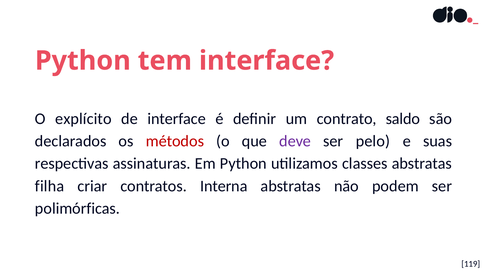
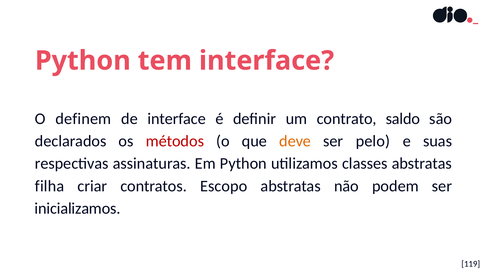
explícito: explícito -> definem (83, 119)
deve colour: purple -> orange (295, 141)
Interna: Interna -> Escopo (224, 186)
polimórficas: polimórficas -> inicializamos (78, 208)
